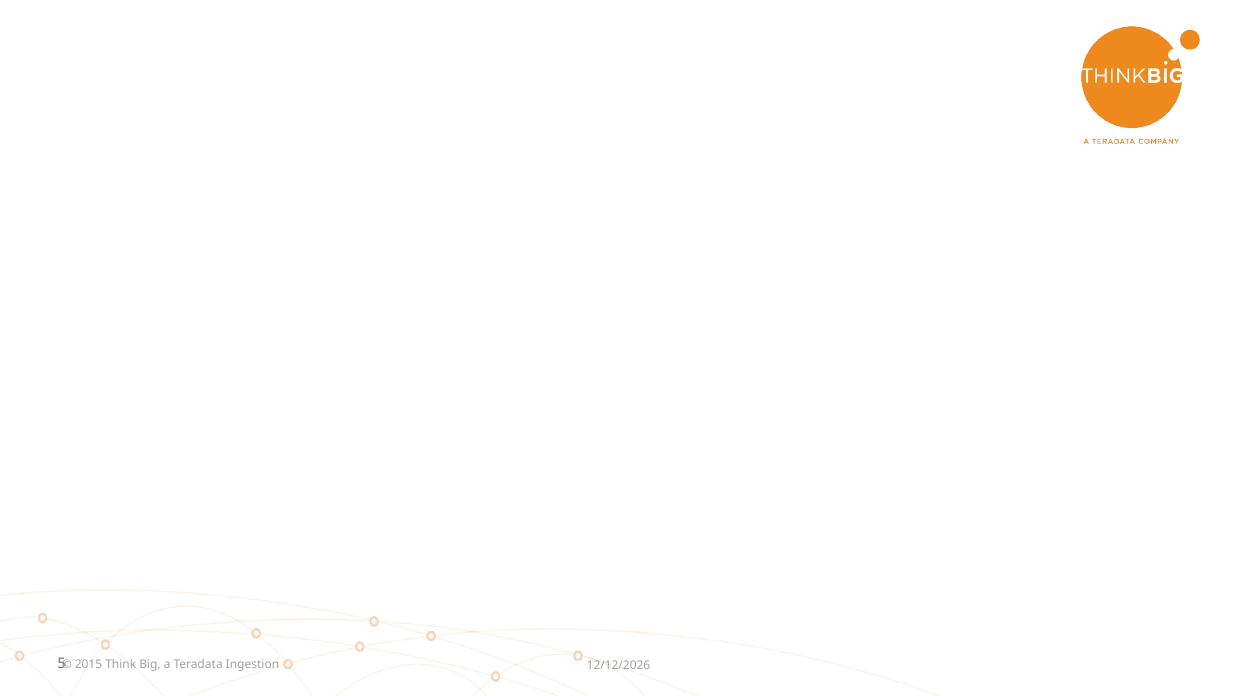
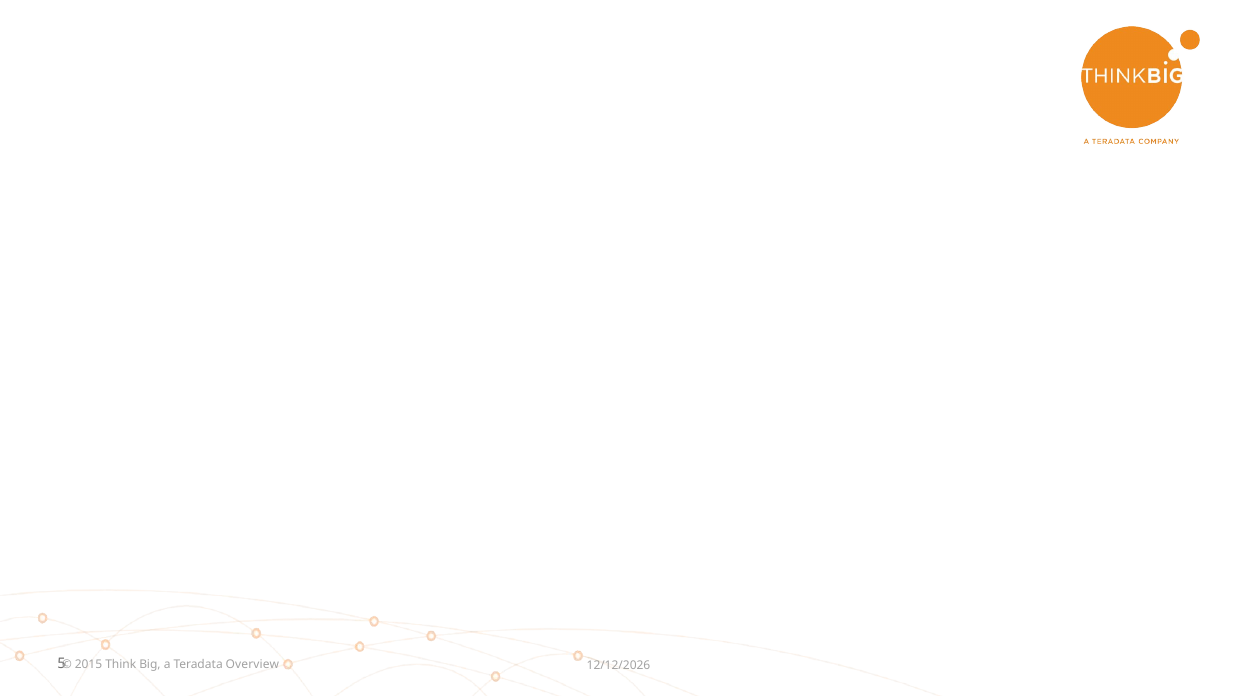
Ingestion: Ingestion -> Overview (252, 664)
